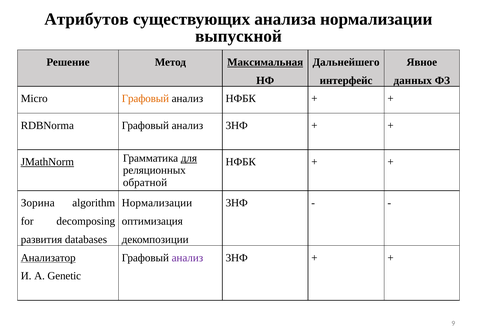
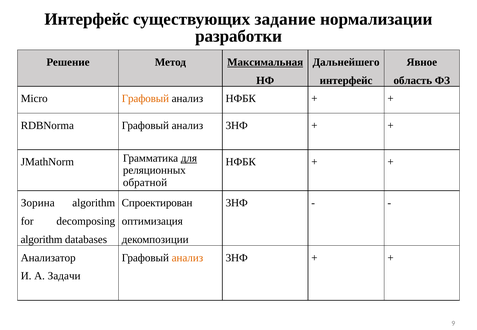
Атрибутов: Атрибутов -> Интерфейс (87, 19)
анализа: анализа -> задание (285, 19)
выпускной: выпускной -> разработки (239, 36)
данных: данных -> область (413, 80)
JMathNorm underline: present -> none (47, 162)
Нормализации: Нормализации -> Спроектирован (157, 203)
развития: развития -> algorithm (42, 240)
Анализатор underline: present -> none (48, 258)
анализ colour: purple -> orange (187, 258)
Genetic: Genetic -> Задачи (64, 276)
